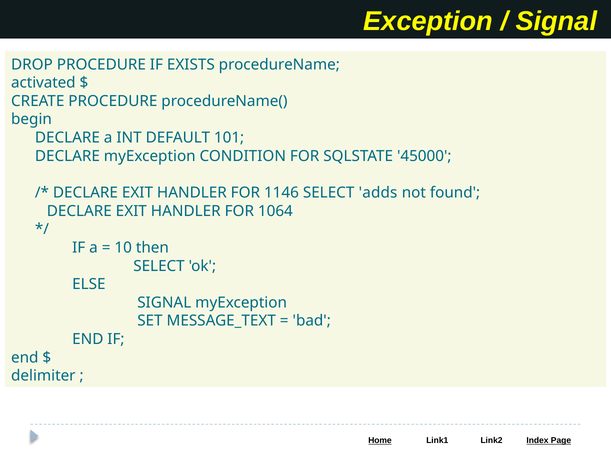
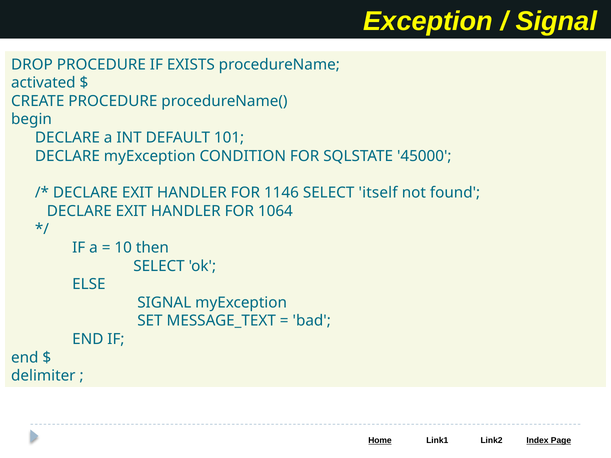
adds: adds -> itself (378, 193)
